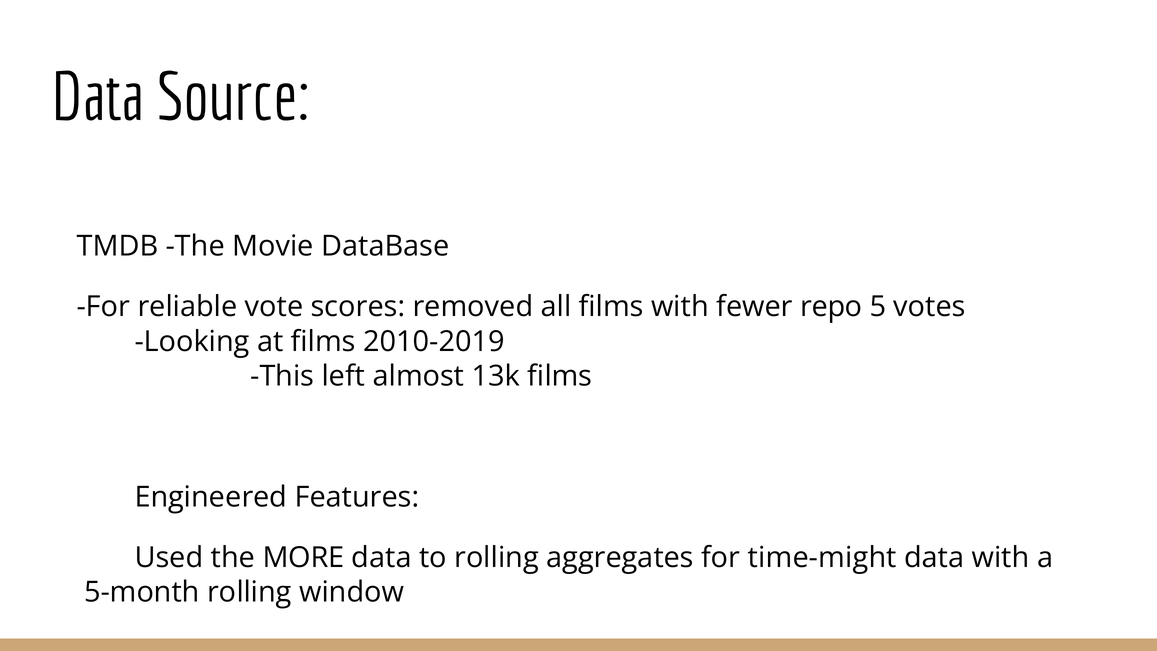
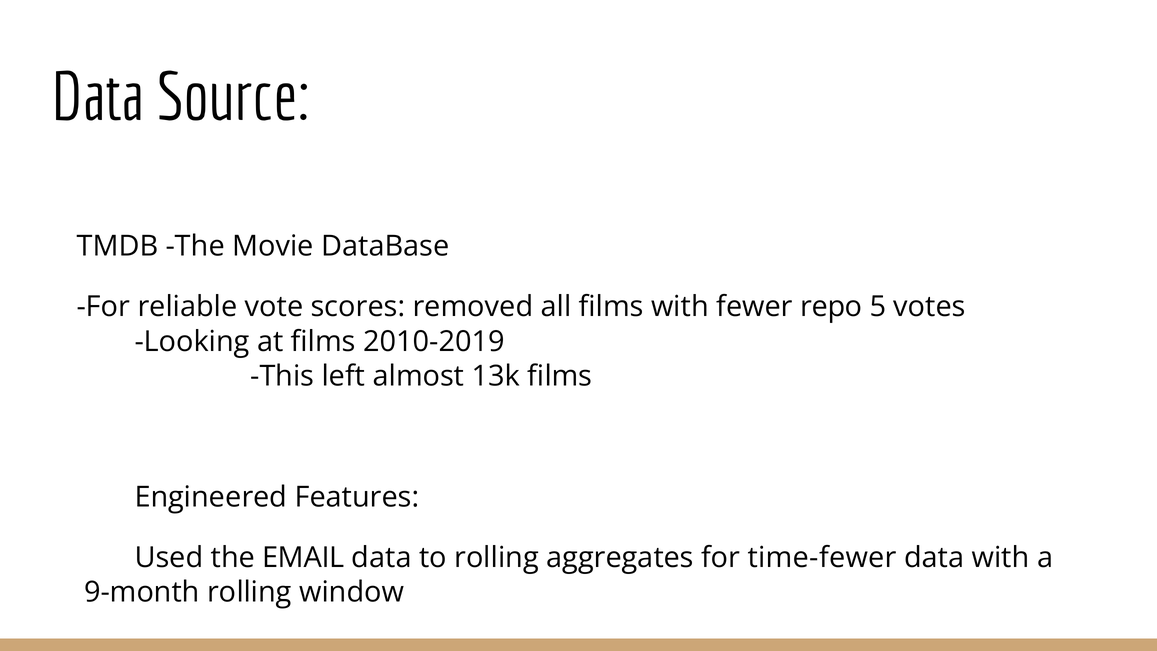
MORE: MORE -> EMAIL (303, 557)
time-might: time-might -> time-fewer (822, 557)
5-month: 5-month -> 9-month (142, 592)
